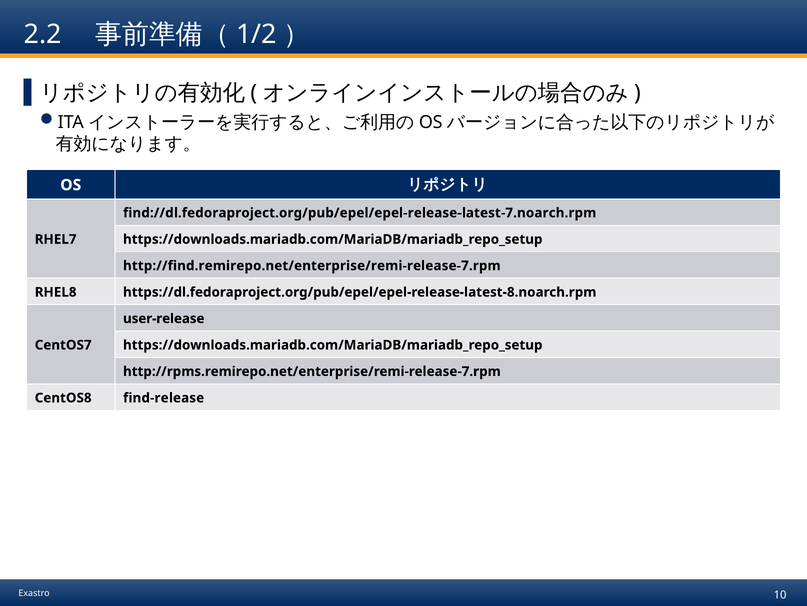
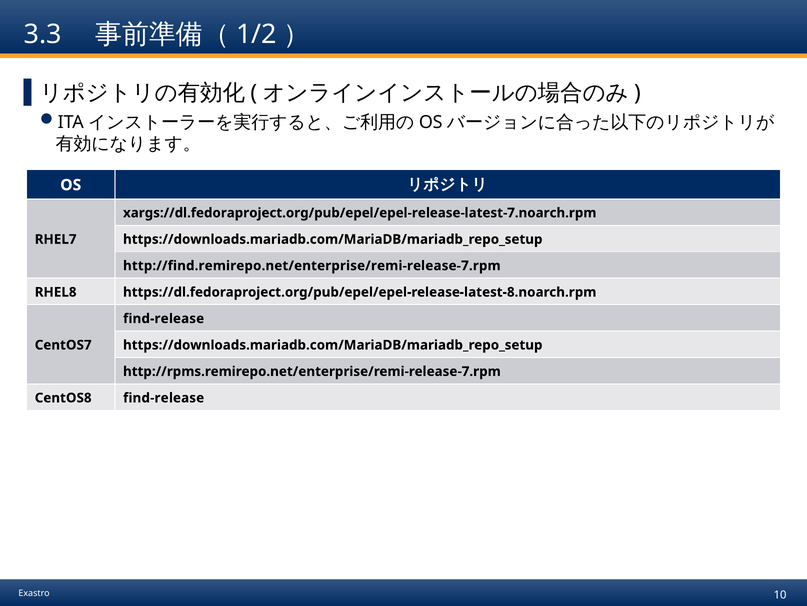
2.2: 2.2 -> 3.3 (43, 34)
find://dl.fedoraproject.org/pub/epel/epel-release-latest-7.noarch.rpm: find://dl.fedoraproject.org/pub/epel/epel-release-latest-7.noarch.rpm -> xargs://dl.fedoraproject.org/pub/epel/epel-release-latest-7.noarch.rpm (360, 213)
user-release: user-release -> find-release (164, 318)
